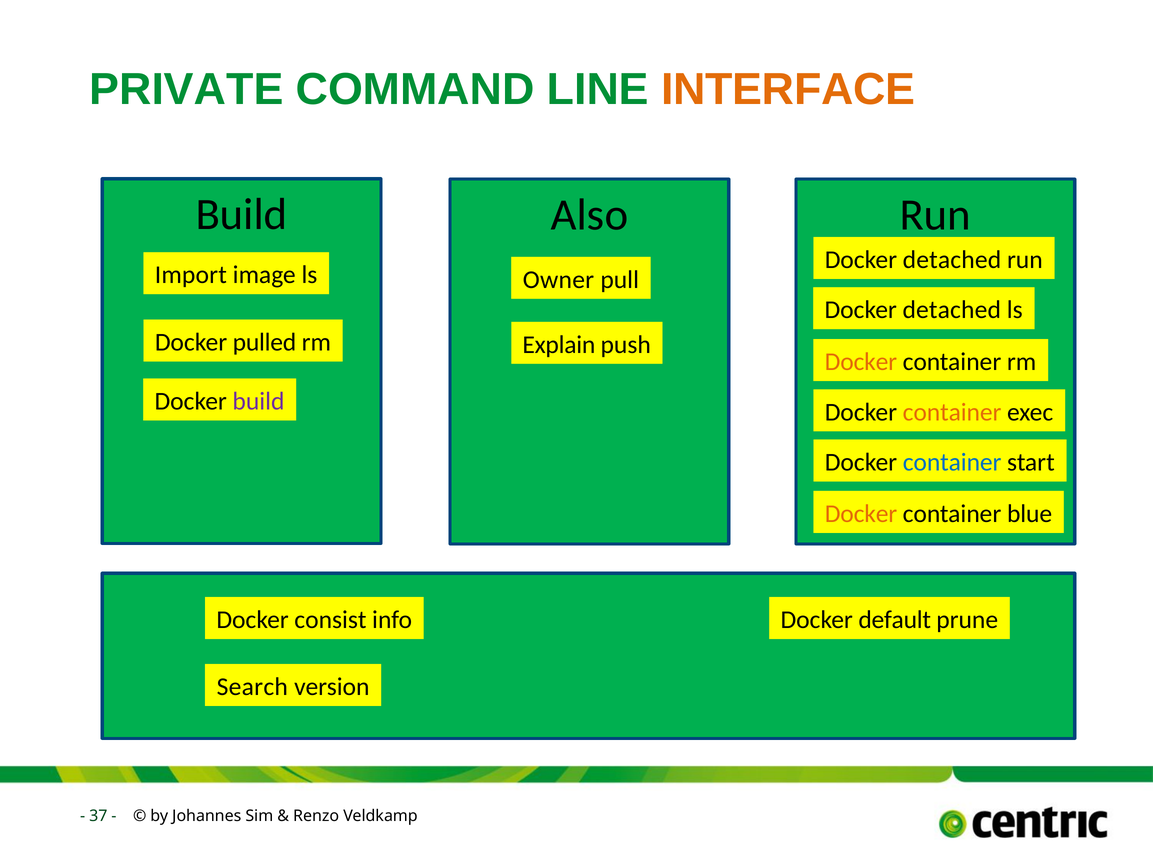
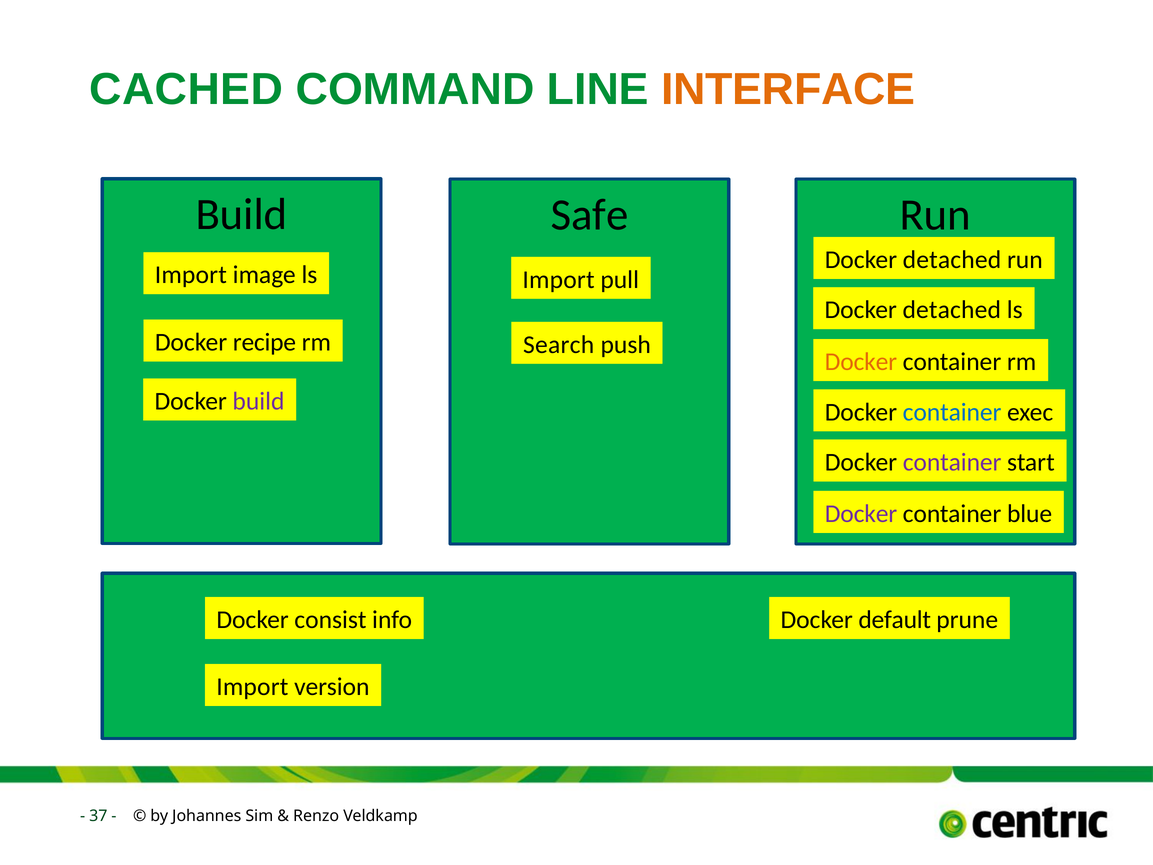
PRIVATE: PRIVATE -> CACHED (186, 90)
Also: Also -> Safe (589, 215)
Owner: Owner -> Import (559, 280)
pulled: pulled -> recipe (264, 342)
Explain: Explain -> Search (559, 345)
container colour: orange -> blue (952, 412)
container colour: blue -> purple (952, 462)
Docker colour: orange -> purple (861, 514)
Search: Search -> Import (252, 687)
